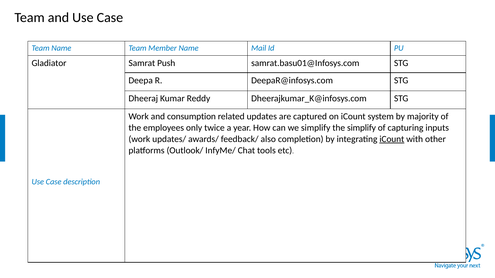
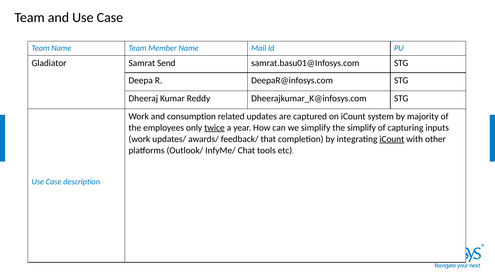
Push: Push -> Send (166, 63)
twice underline: none -> present (214, 128)
also: also -> that (268, 139)
